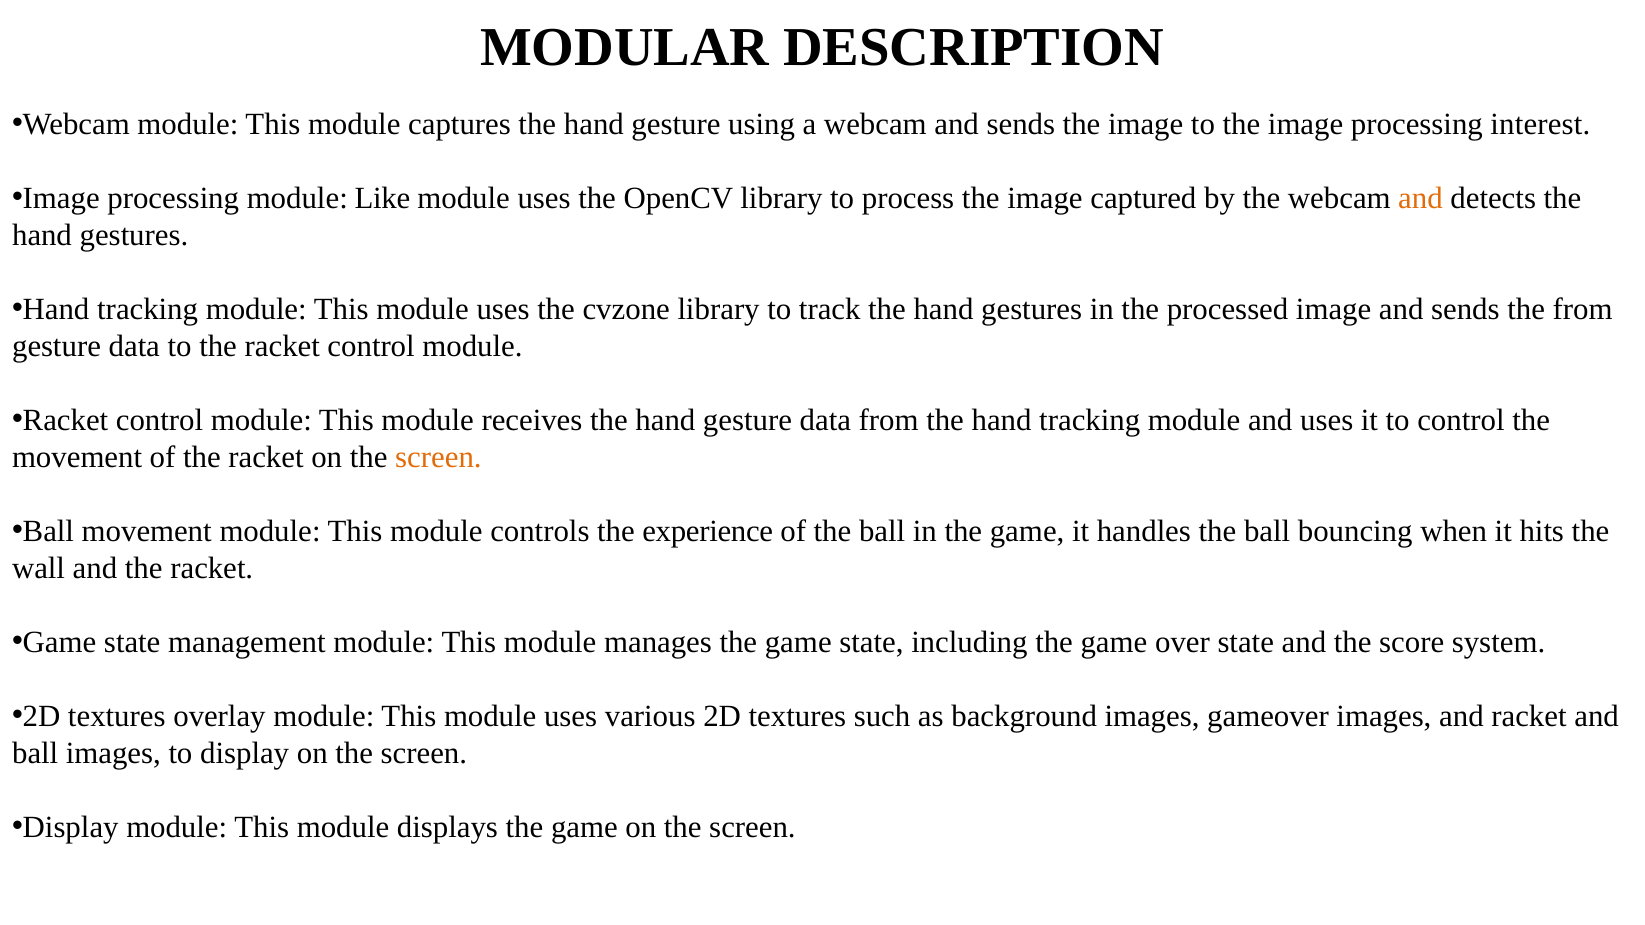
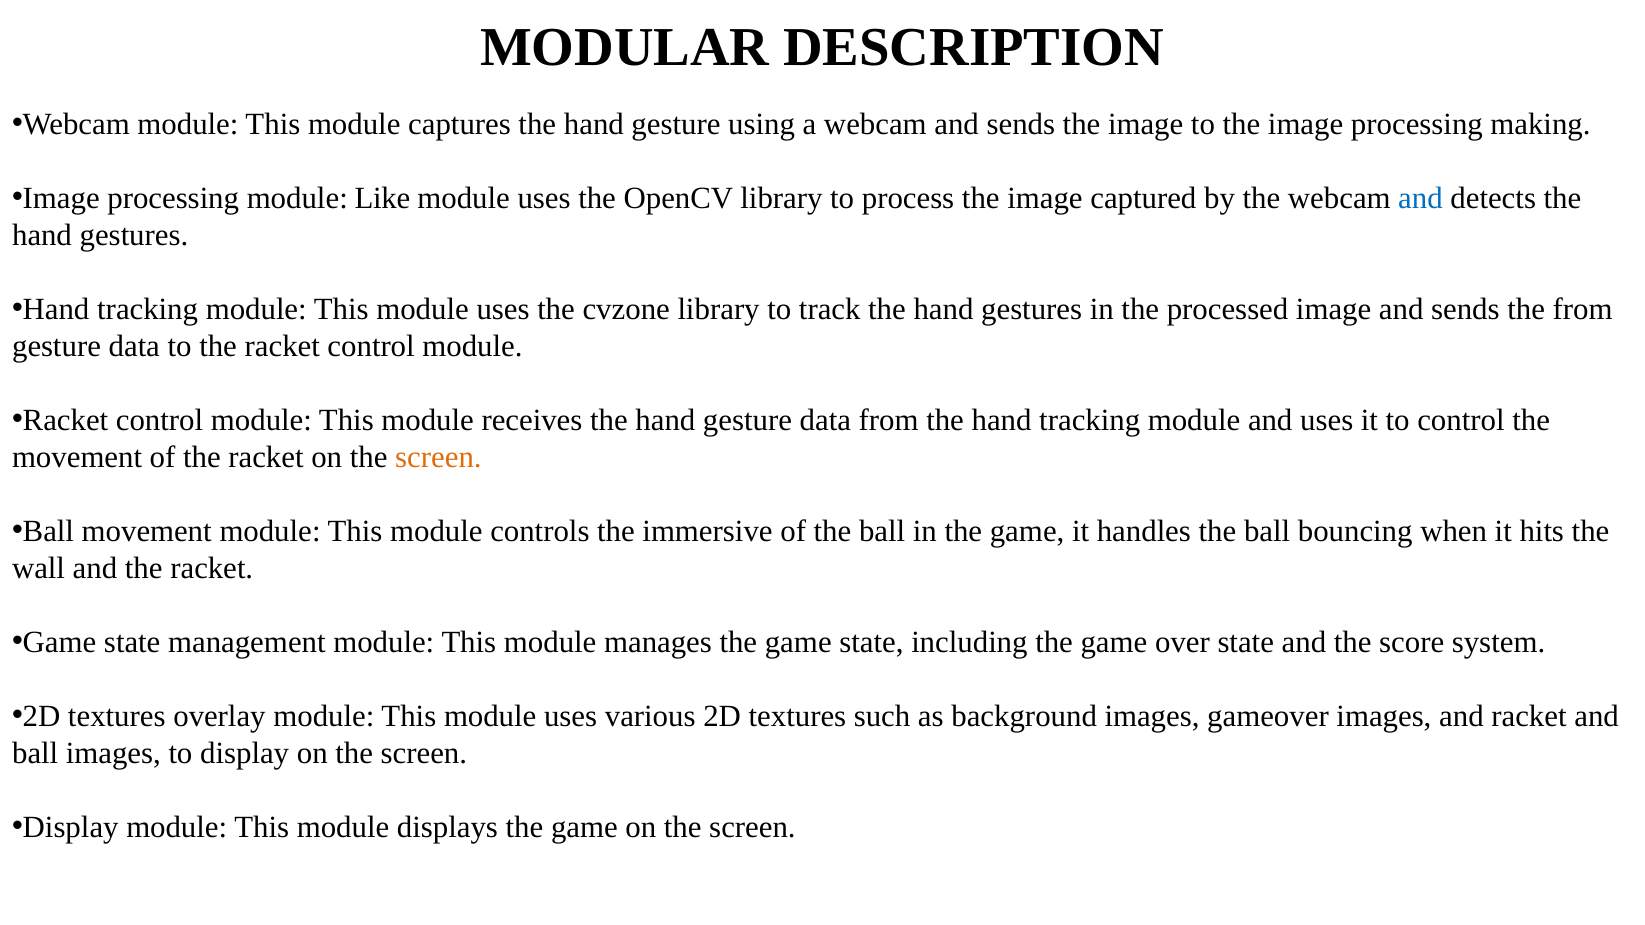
interest: interest -> making (1540, 125)
and colour: orange -> blue (1421, 199)
experience: experience -> immersive (708, 532)
